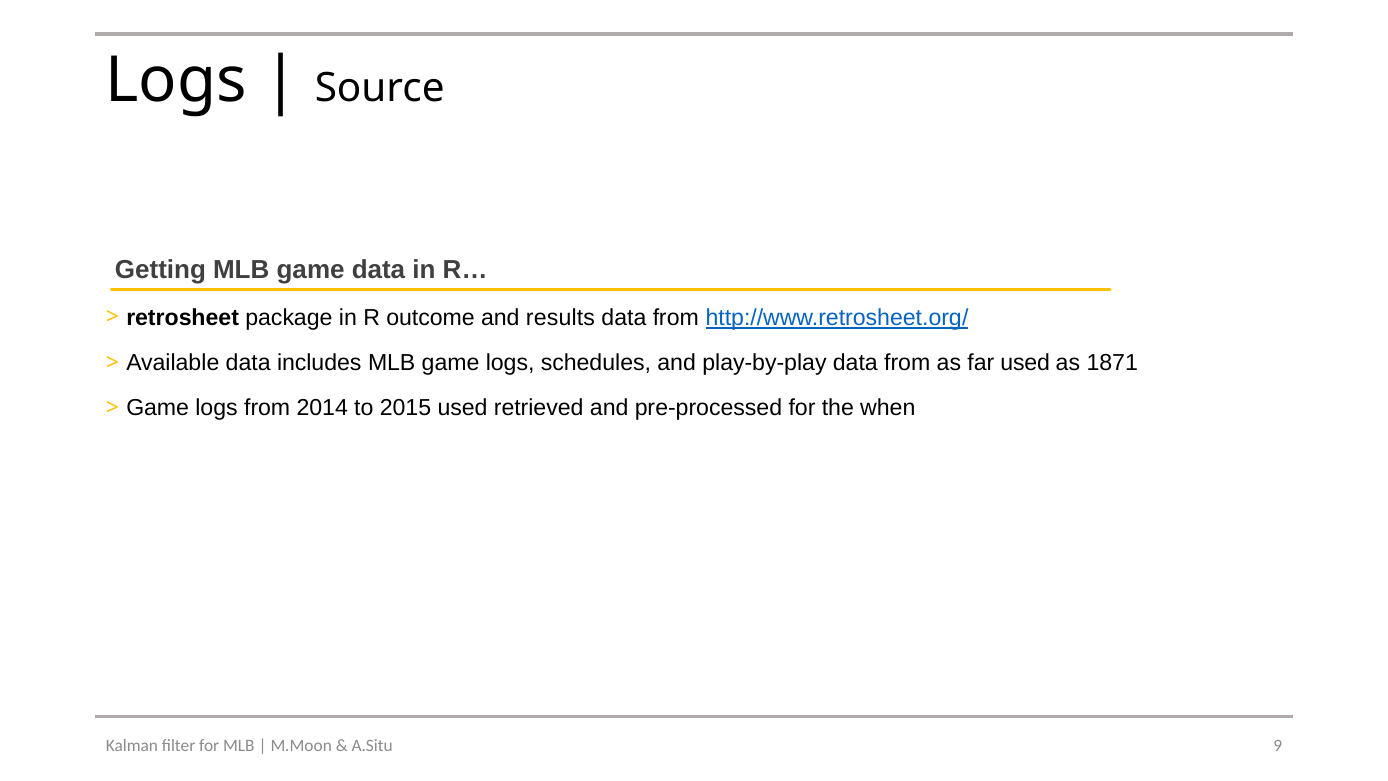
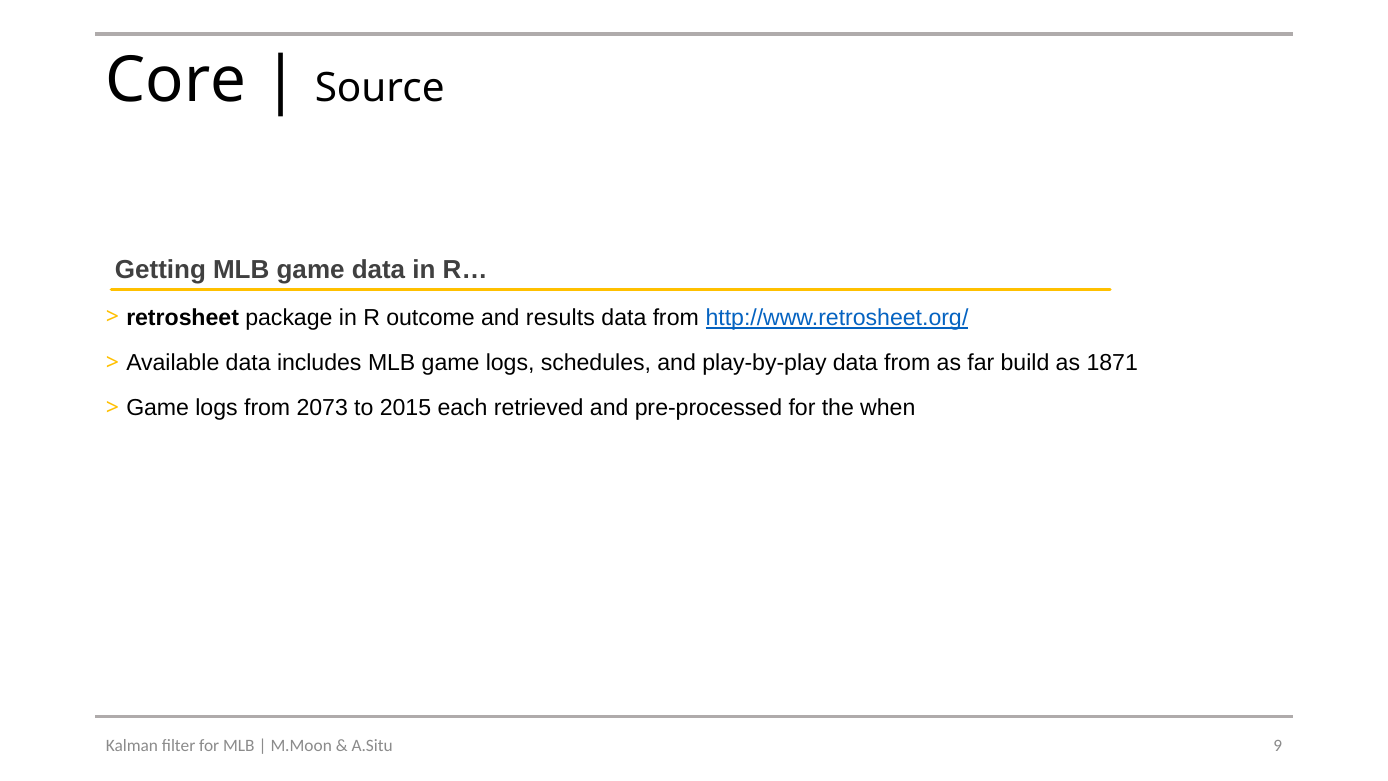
Logs: Logs -> Core (176, 81)
far used: used -> build (1025, 363)
2014: 2014 -> 2073 (322, 408)
2015 used: used -> each (463, 408)
